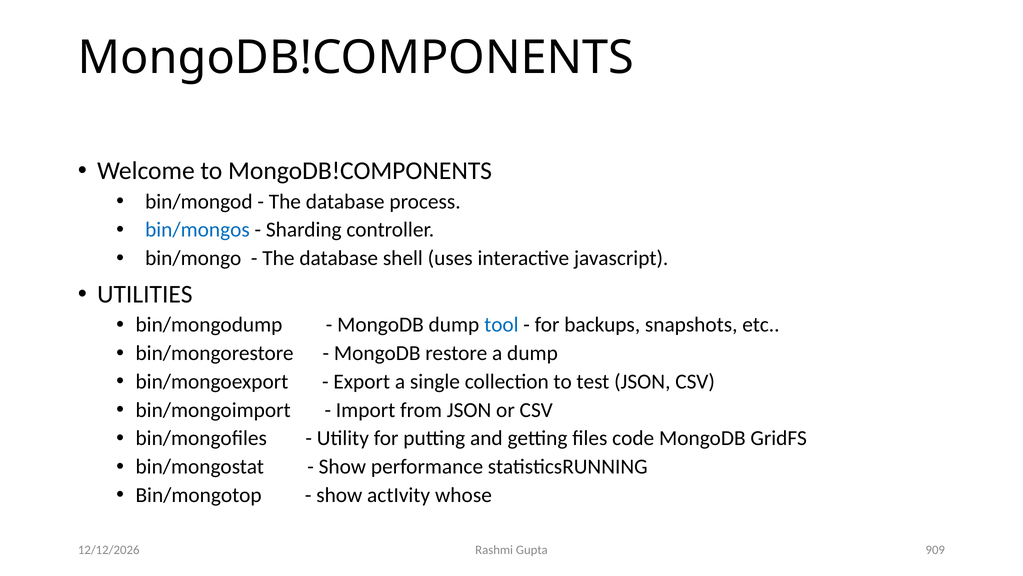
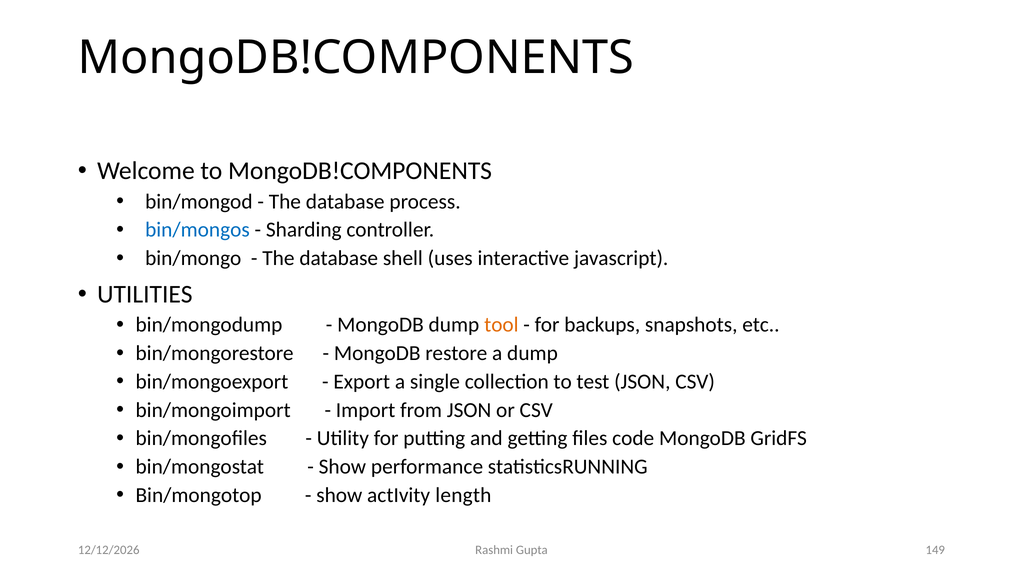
tool colour: blue -> orange (501, 325)
whose: whose -> length (463, 495)
909: 909 -> 149 (935, 549)
